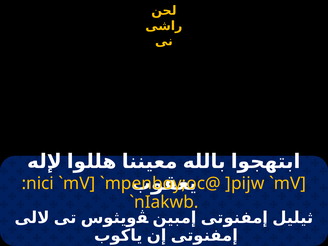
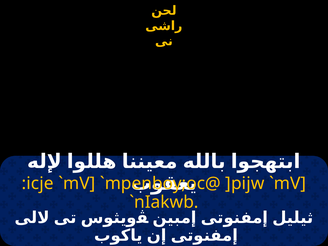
:nici: :nici -> :icje (38, 183)
